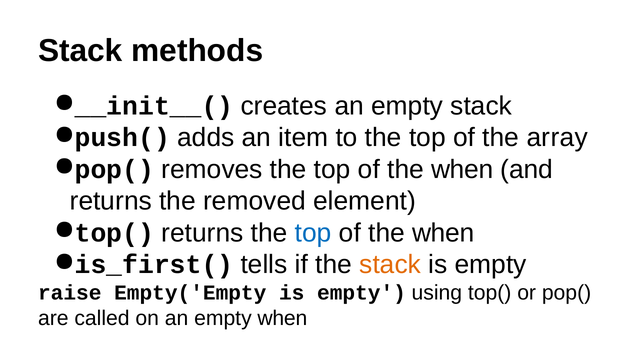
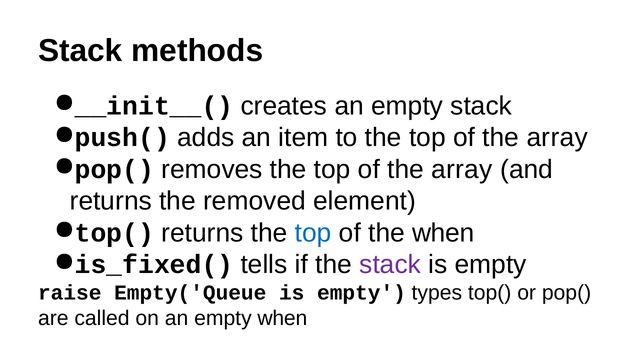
when: when -> array (462, 169)
is_first(: is_first( -> is_fixed( (154, 264)
stack colour: orange -> purple (390, 264)
Empty('Empty: Empty('Empty -> Empty('Queue (190, 293)
using: using -> types (437, 293)
